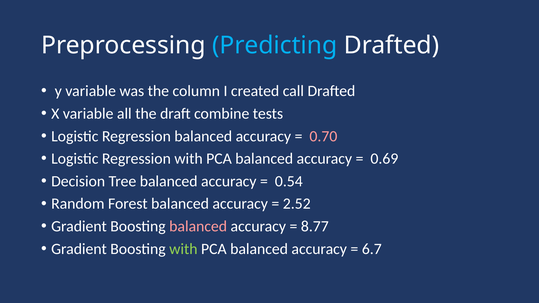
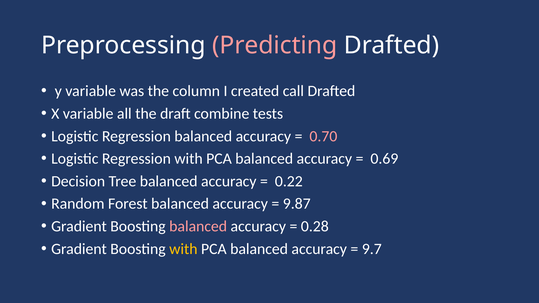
Predicting colour: light blue -> pink (275, 45)
0.54: 0.54 -> 0.22 (289, 181)
2.52: 2.52 -> 9.87 (297, 204)
8.77: 8.77 -> 0.28 (315, 227)
with colour: light green -> yellow (183, 249)
6.7: 6.7 -> 9.7 (372, 249)
